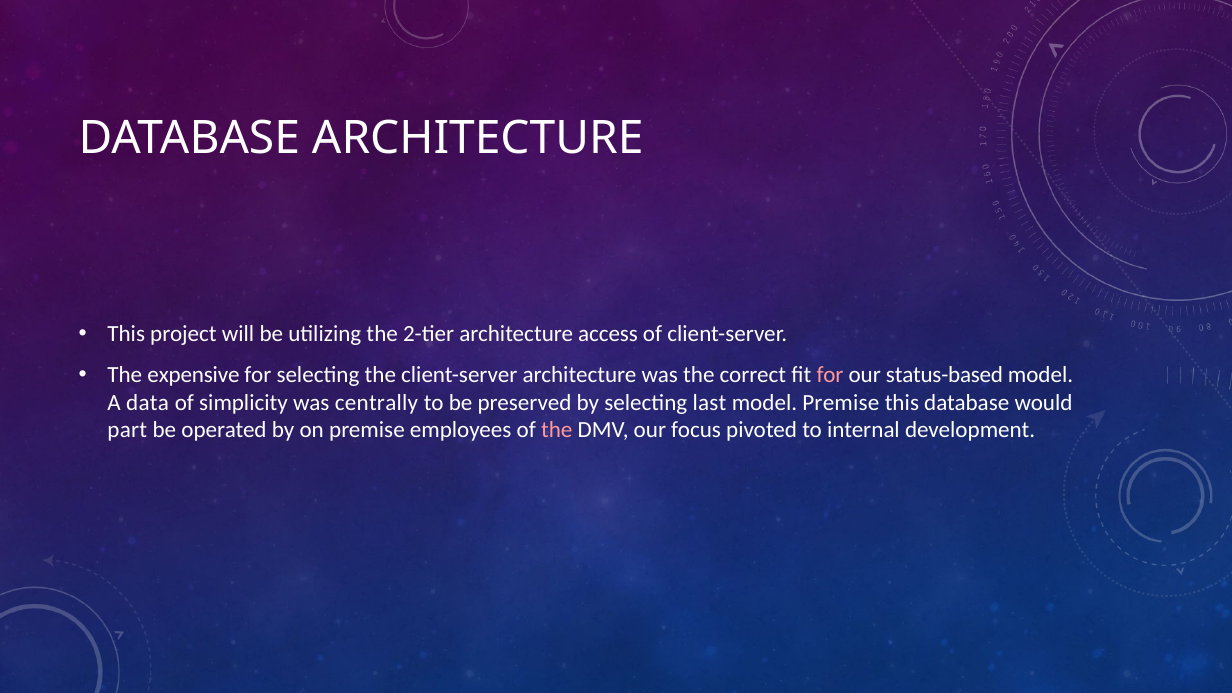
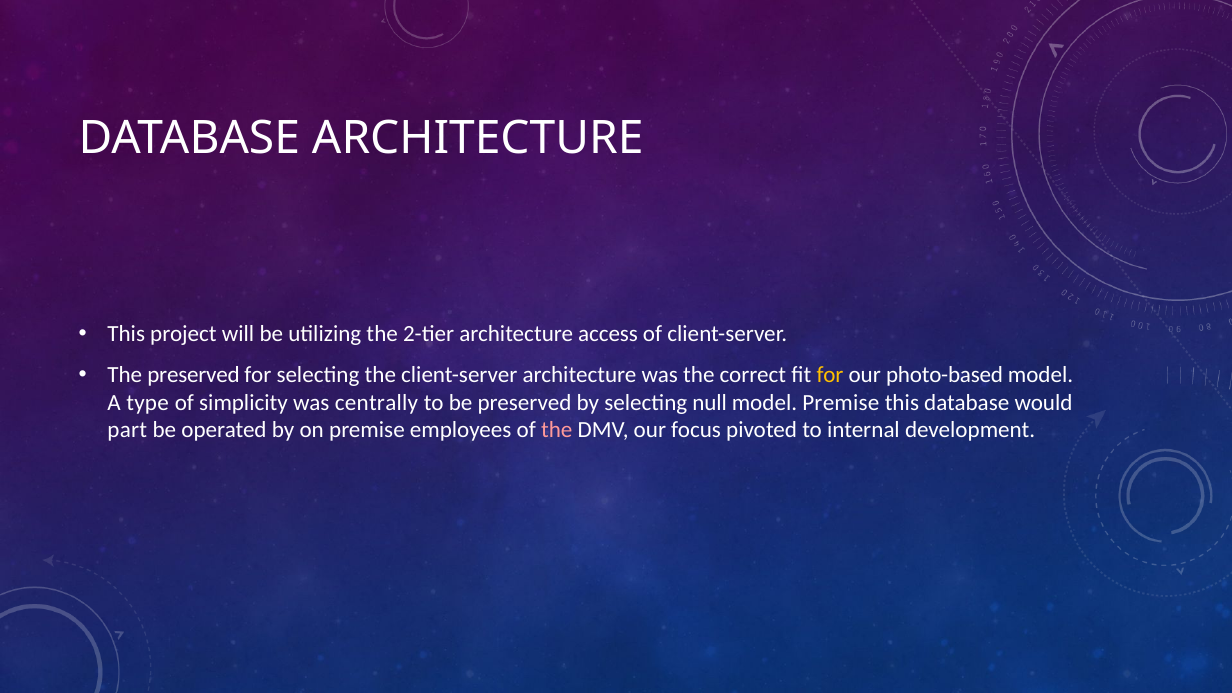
The expensive: expensive -> preserved (194, 375)
for colour: pink -> yellow (830, 375)
status-based: status-based -> photo-based (944, 375)
data: data -> type (148, 402)
last: last -> null (710, 402)
